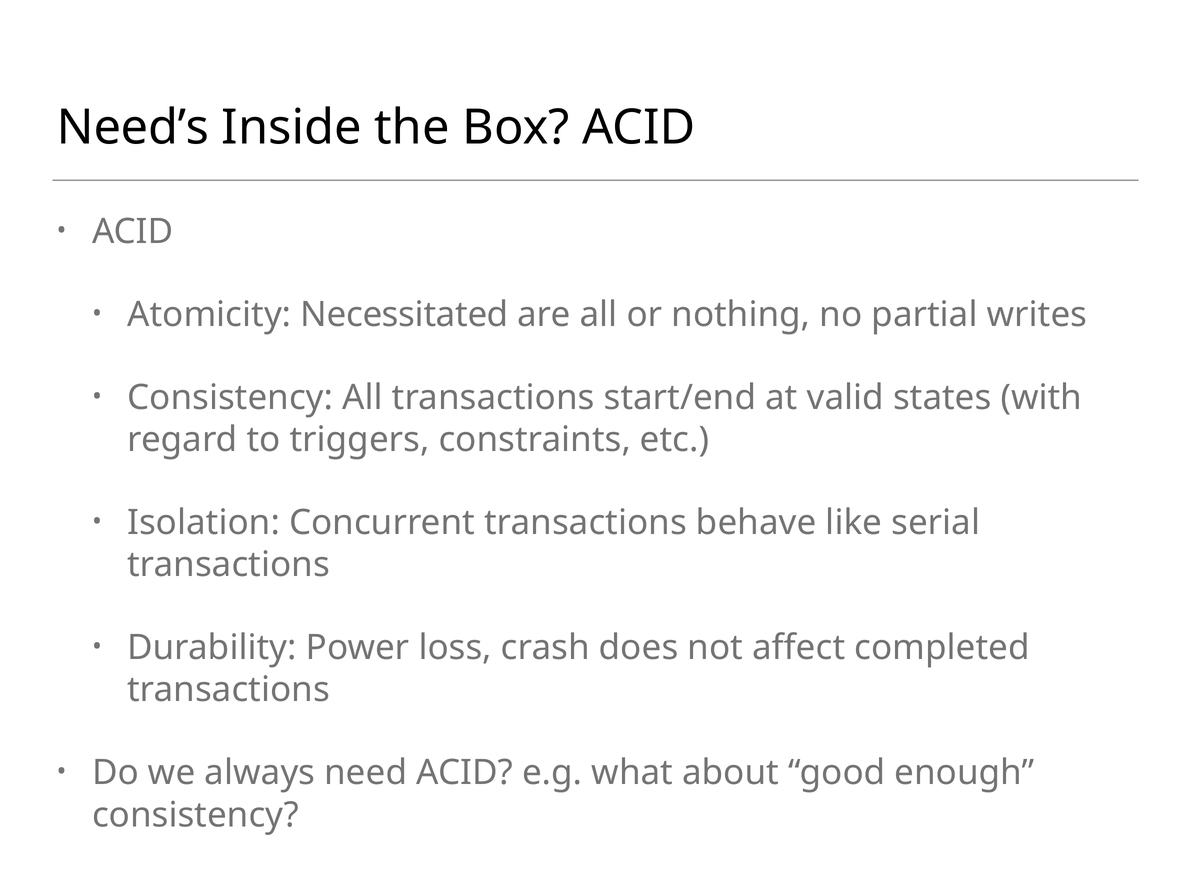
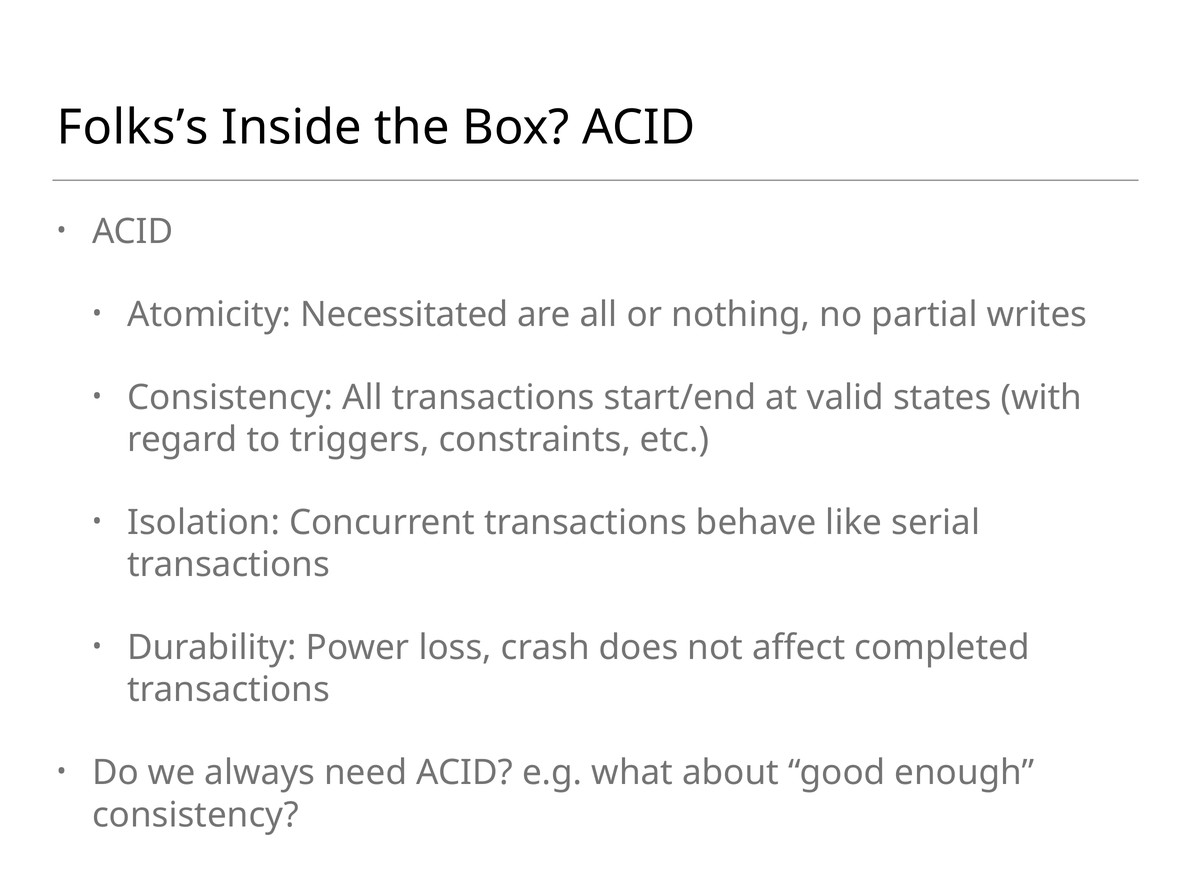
Need’s: Need’s -> Folks’s (133, 128)
